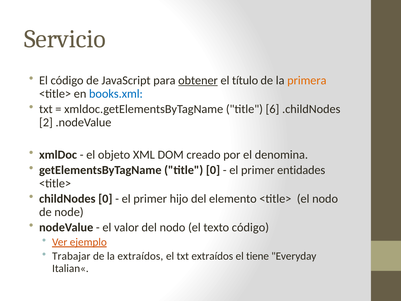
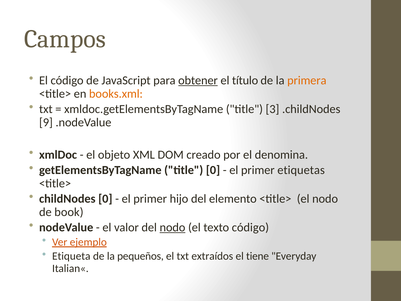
Servicio: Servicio -> Campos (65, 39)
books.xml colour: blue -> orange (116, 94)
6: 6 -> 3 (272, 109)
2: 2 -> 9 (46, 122)
entidades: entidades -> etiquetas (301, 170)
node: node -> book (69, 212)
nodo underline: none -> present (172, 227)
Trabajar: Trabajar -> Etiqueta (71, 256)
la extraídos: extraídos -> pequeños (140, 256)
